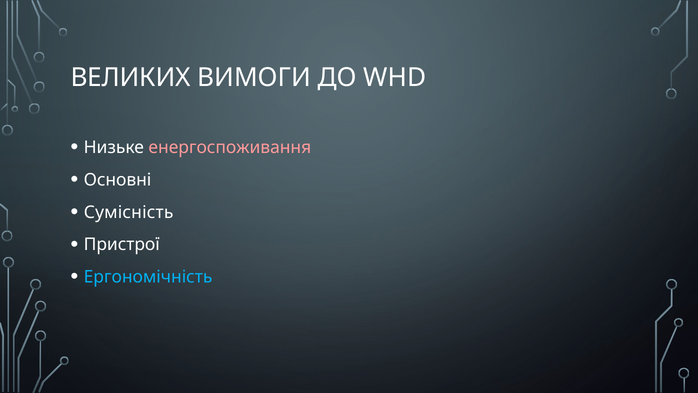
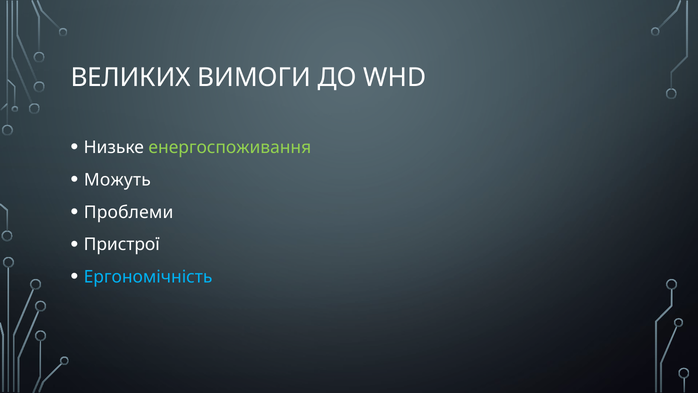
енергоспоживання colour: pink -> light green (230, 147)
Основні: Основні -> Можуть (117, 180)
Сумісність: Сумісність -> Проблеми (129, 212)
